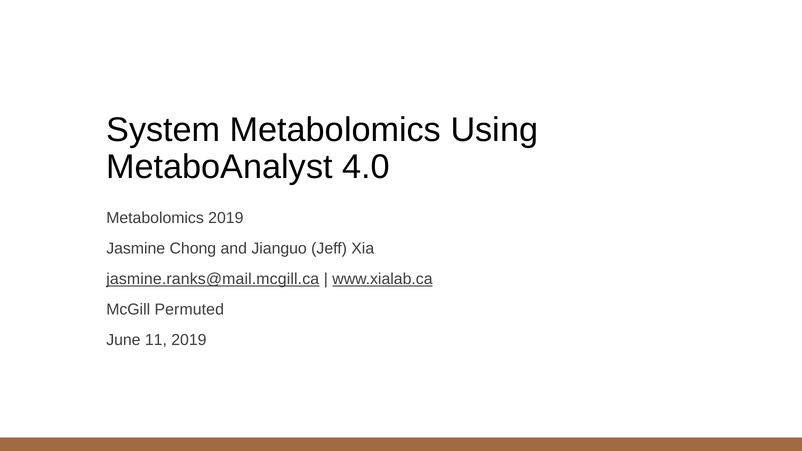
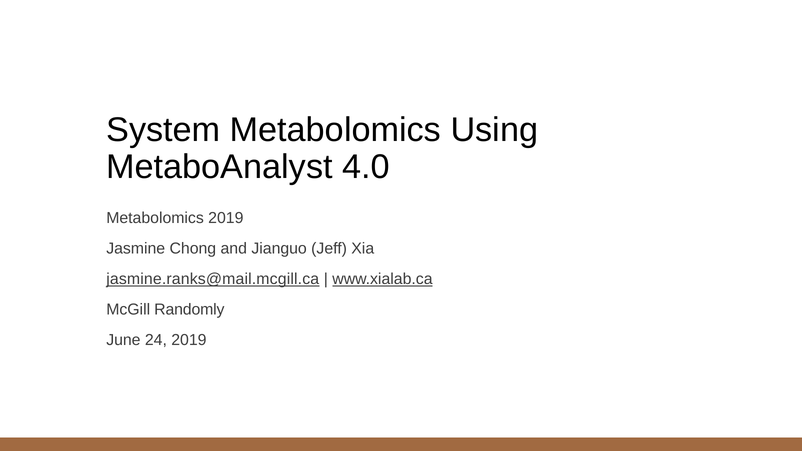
Permuted: Permuted -> Randomly (189, 310)
11: 11 -> 24 (156, 340)
